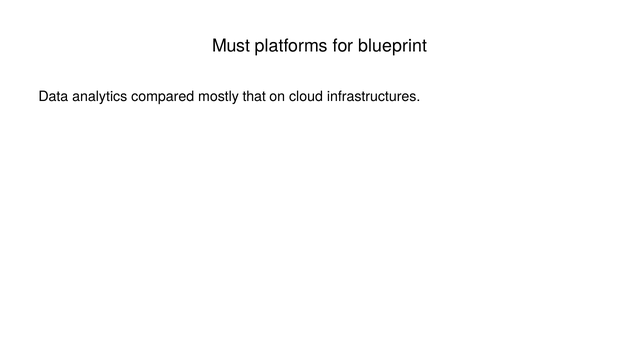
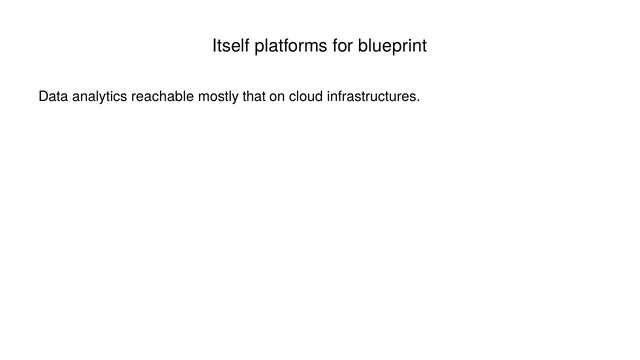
Must: Must -> Itself (231, 46)
compared: compared -> reachable (163, 97)
